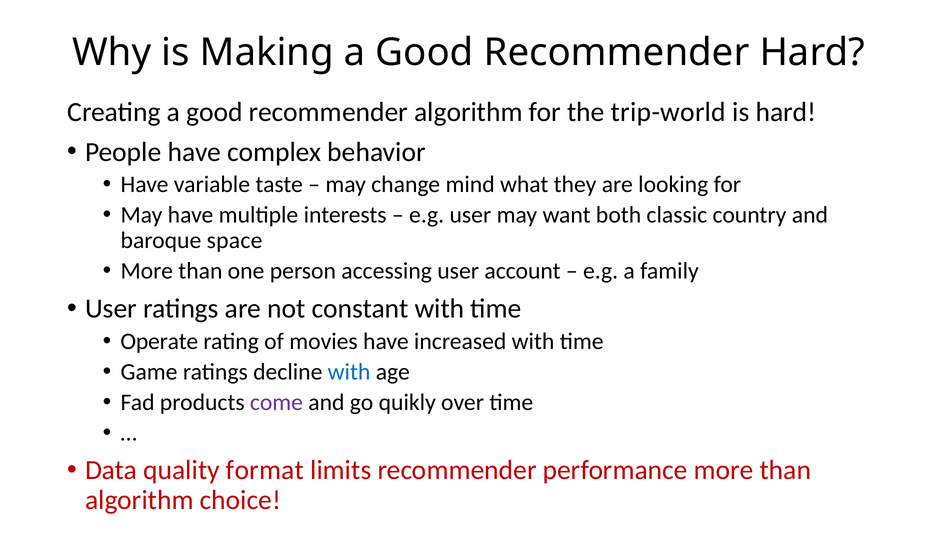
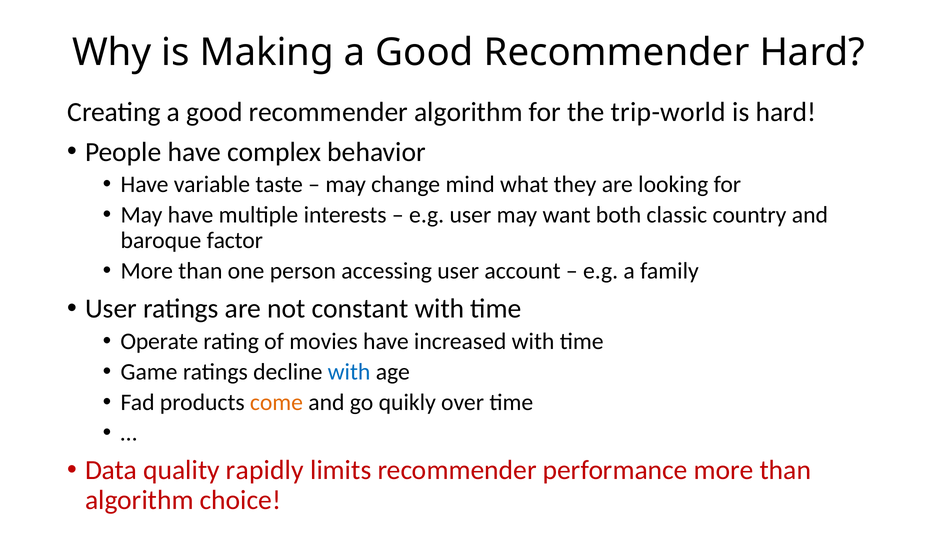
space: space -> factor (235, 240)
come colour: purple -> orange (276, 402)
format: format -> rapidly (265, 470)
